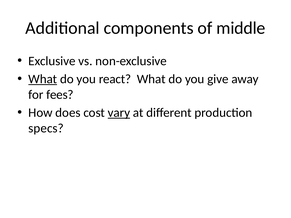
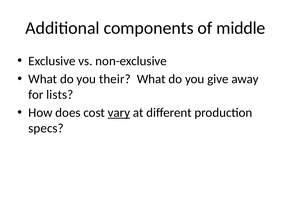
What underline: present -> none (43, 79)
react: react -> their (115, 79)
fees: fees -> lists (60, 95)
